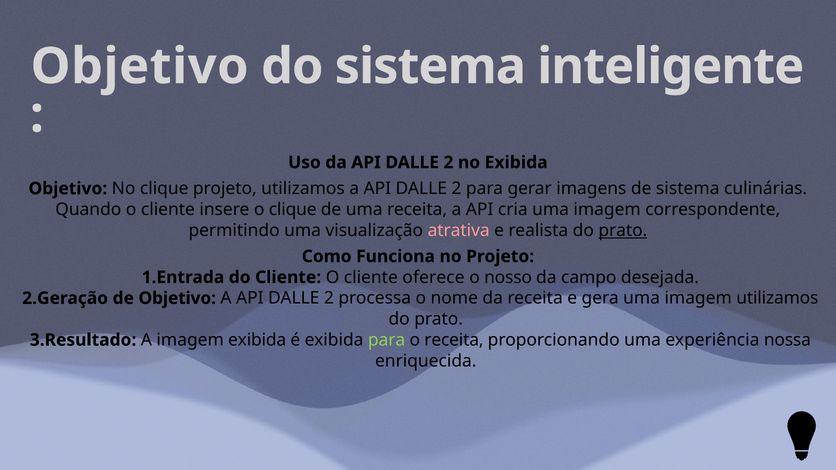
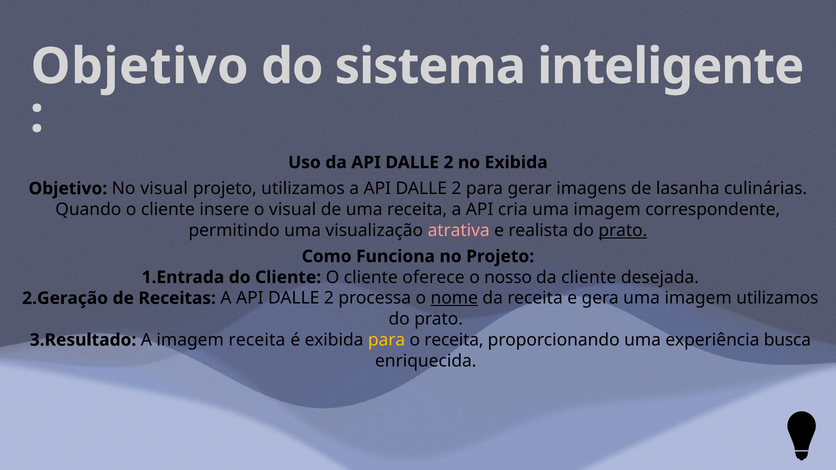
No clique: clique -> visual (164, 189)
de sistema: sistema -> lasanha (688, 189)
o clique: clique -> visual (293, 210)
da campo: campo -> cliente (589, 277)
de Objetivo: Objetivo -> Receitas (177, 298)
nome underline: none -> present (454, 298)
imagem exibida: exibida -> receita (257, 340)
para colour: light green -> yellow (387, 340)
nossa: nossa -> busca (787, 340)
